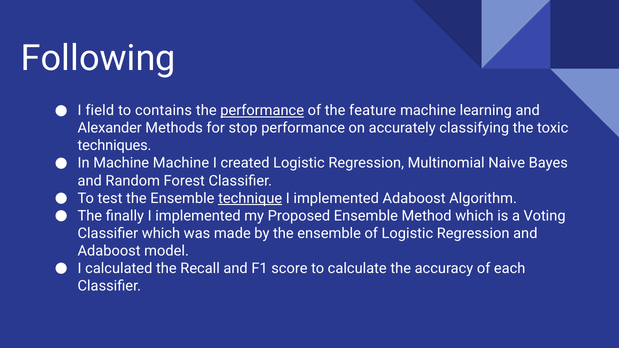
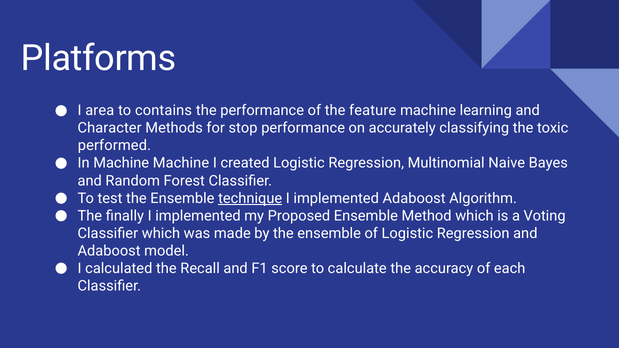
Following: Following -> Platforms (99, 59)
field: field -> area (100, 111)
performance underline: present -> none (262, 111)
Alexander: Alexander -> Character (110, 128)
techniques: techniques -> performed (114, 146)
